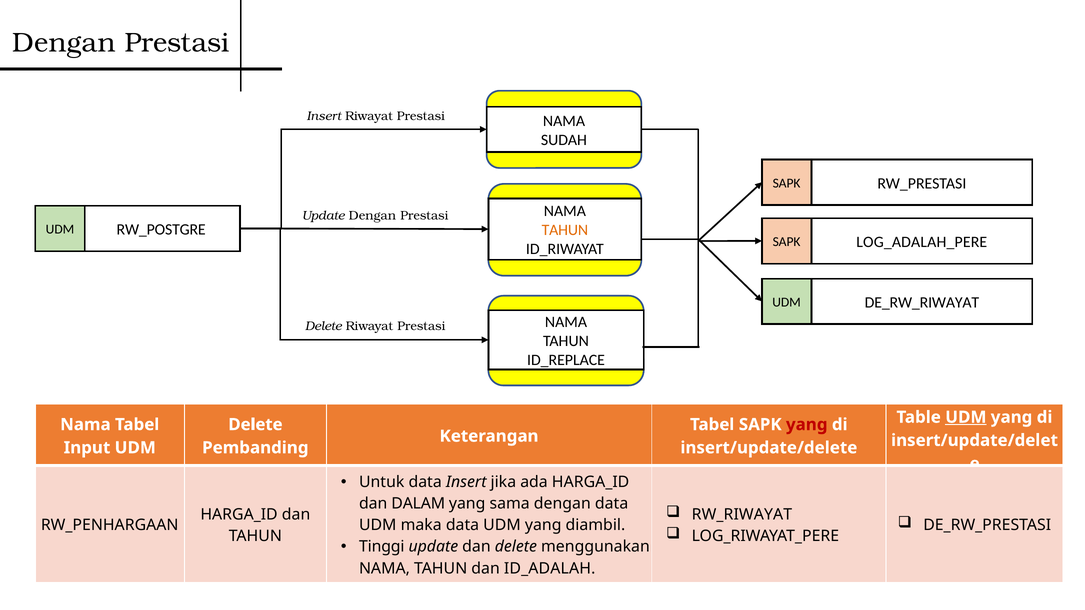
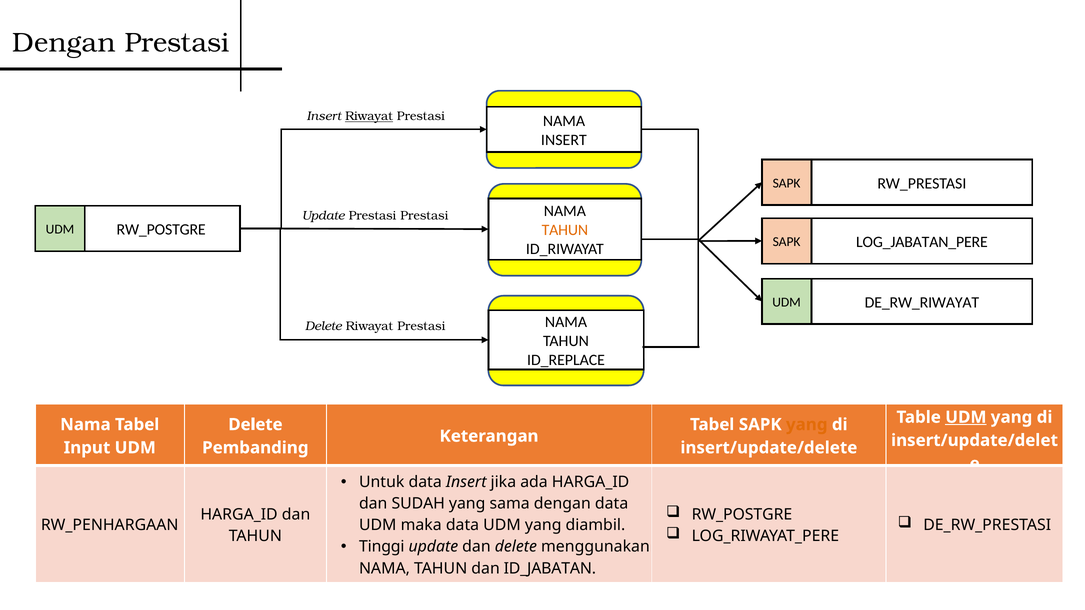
Riwayat underline: none -> present (369, 116)
SUDAH: SUDAH -> INSERT (564, 140)
Update Dengan: Dengan -> Prestasi (372, 216)
LOG_ADALAH_PERE: LOG_ADALAH_PERE -> LOG_JABATAN_PERE (922, 242)
yang colour: red -> orange (807, 425)
DALAM: DALAM -> SUDAH (418, 504)
RW_RIWAYAT: RW_RIWAYAT -> RW_POSTGRE (742, 515)
ID_ADALAH: ID_ADALAH -> ID_JABATAN (550, 569)
